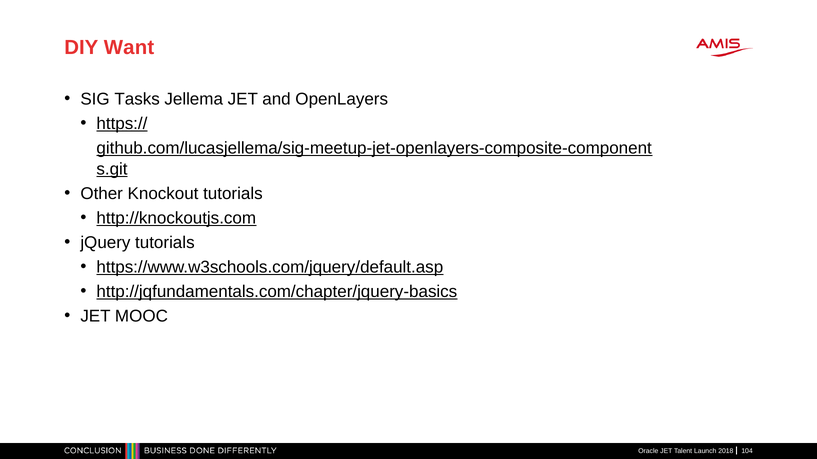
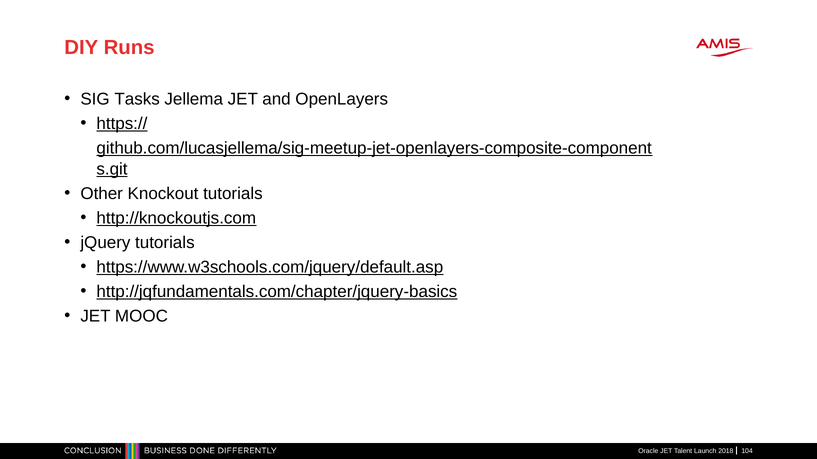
Want: Want -> Runs (129, 48)
